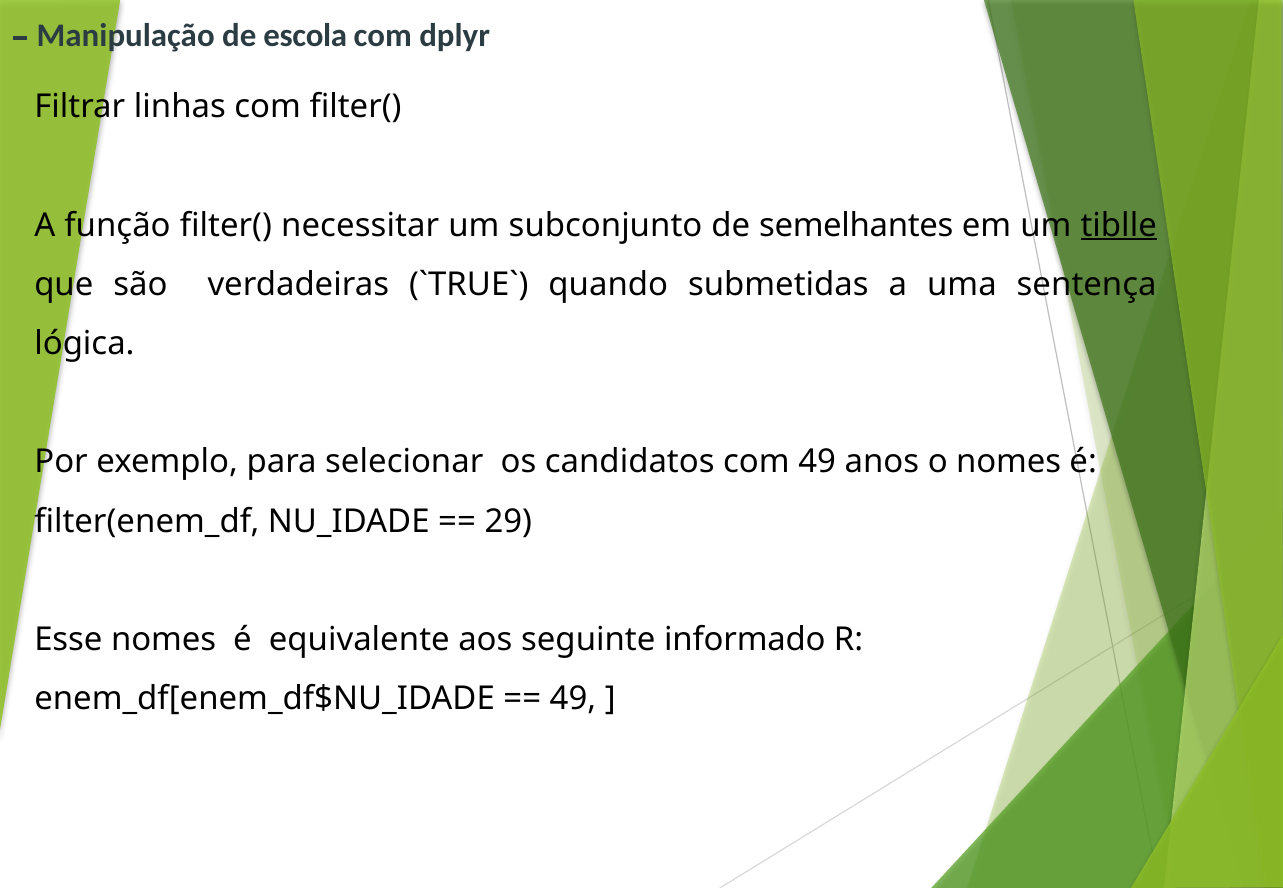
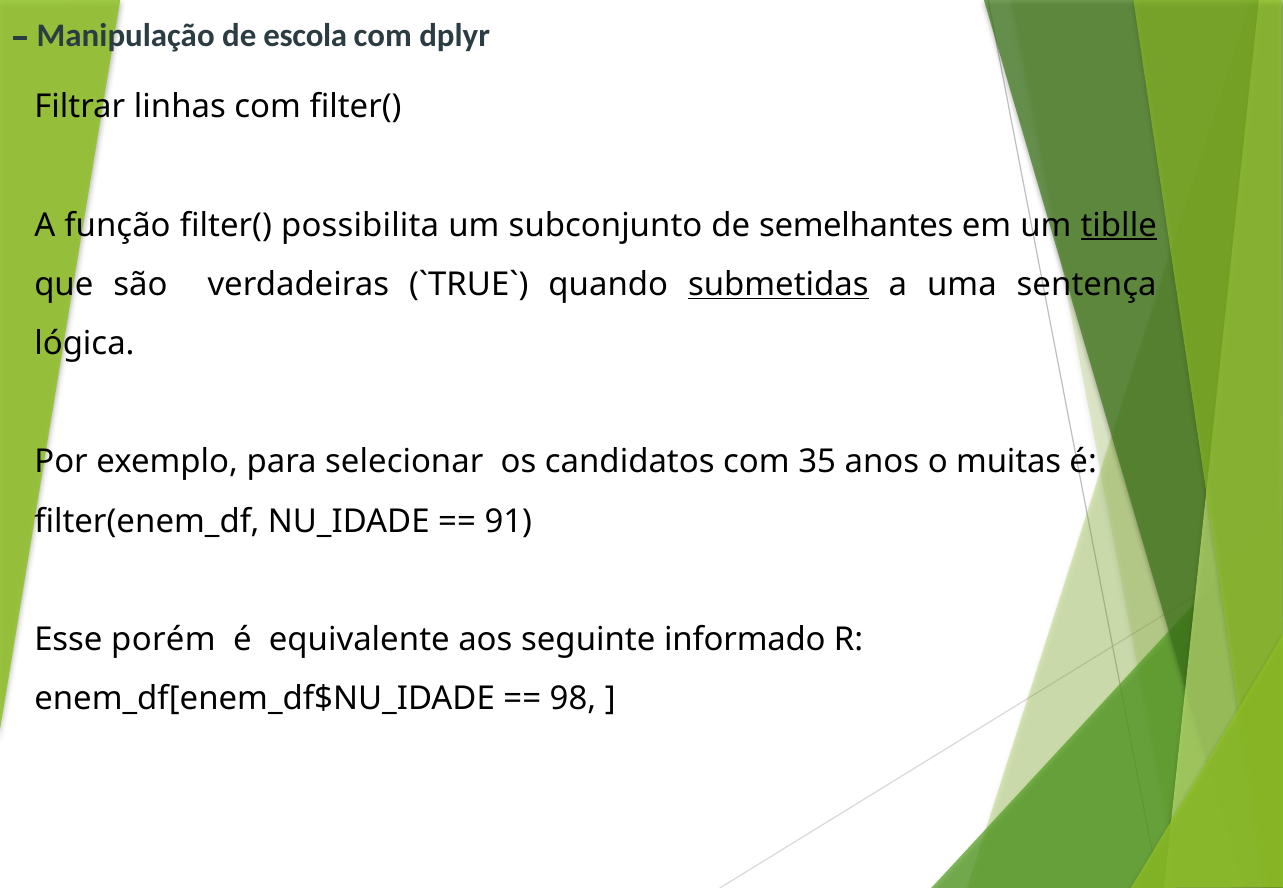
necessitar: necessitar -> possibilita (360, 225)
submetidas underline: none -> present (778, 284)
com 49: 49 -> 35 (817, 462)
o nomes: nomes -> muitas (1009, 462)
29: 29 -> 91 (508, 521)
Esse nomes: nomes -> porém (163, 640)
49: 49 -> 98 (573, 699)
